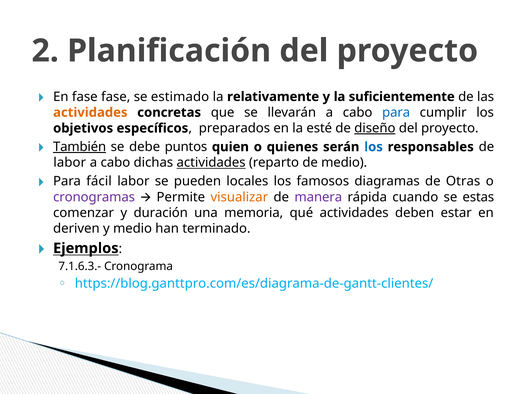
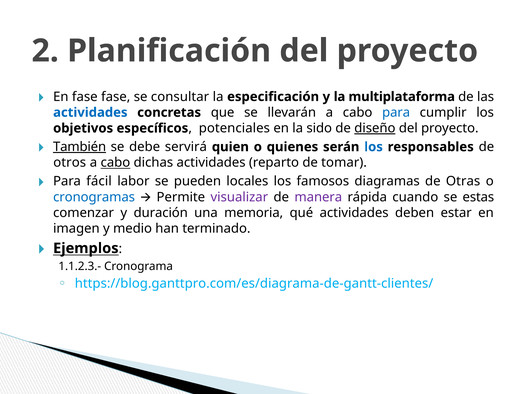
estimado: estimado -> consultar (180, 97)
relativamente: relativamente -> especificación (273, 97)
suficientemente: suficientemente -> multiplataforma (402, 97)
actividades colour: orange -> blue (90, 112)
preparados: preparados -> potenciales (234, 128)
esté: esté -> sido (319, 128)
puntos: puntos -> servirá (186, 147)
labor: labor -> otros (70, 163)
cabo underline: none -> present (115, 163)
actividades underline: present -> none (211, 163)
de medio: medio -> tomar (344, 163)
cronogramas colour: purple -> blue (94, 197)
visualizar colour: orange -> purple (239, 197)
deriven: deriven -> imagen (76, 228)
7.1.6.3.-: 7.1.6.3.- -> 1.1.2.3.- (80, 266)
